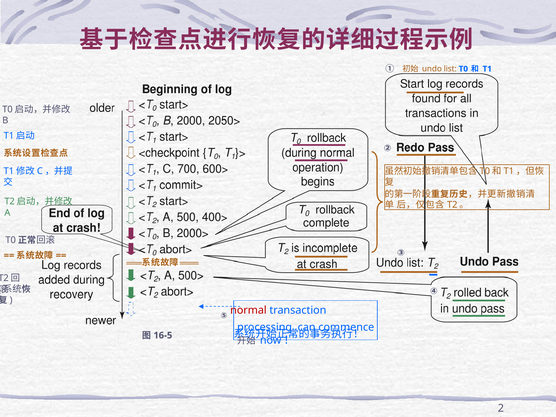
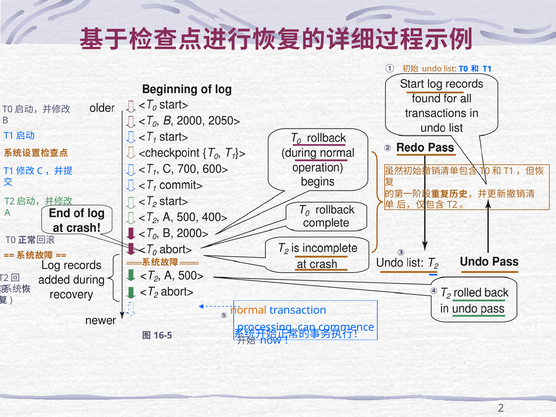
normal colour: red -> orange (248, 310)
